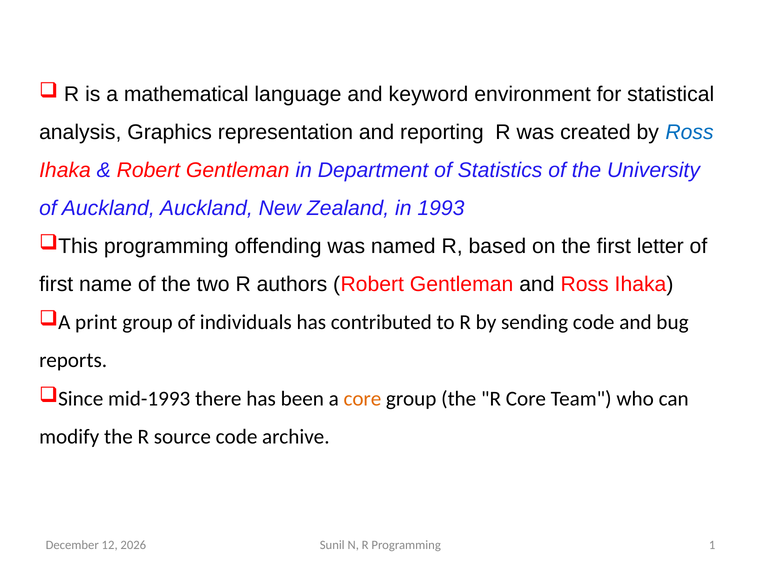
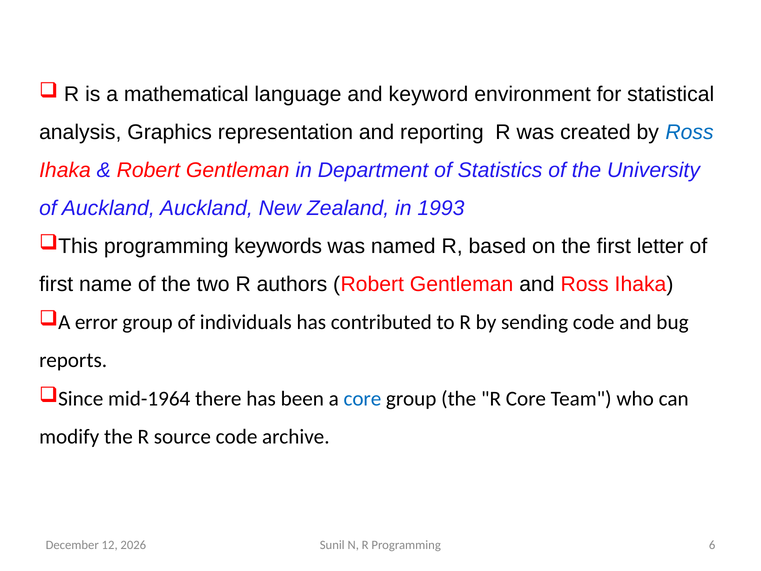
offending: offending -> keywords (278, 246)
print: print -> error (96, 322)
mid-1993: mid-1993 -> mid-1964 (149, 398)
core colour: orange -> blue (362, 398)
1: 1 -> 6 (712, 545)
